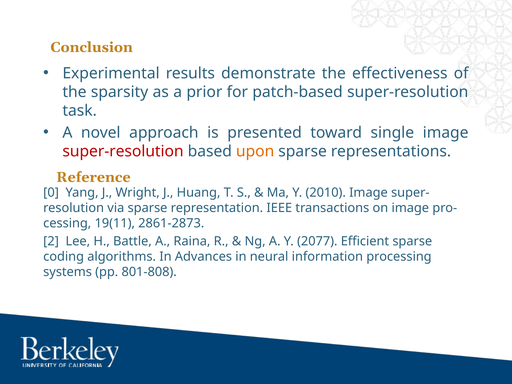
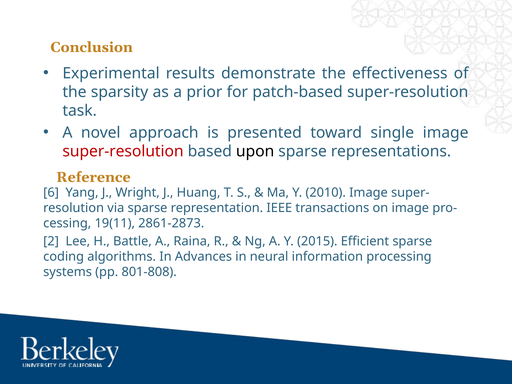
upon colour: orange -> black (255, 151)
0: 0 -> 6 (51, 193)
2077: 2077 -> 2015 (317, 241)
